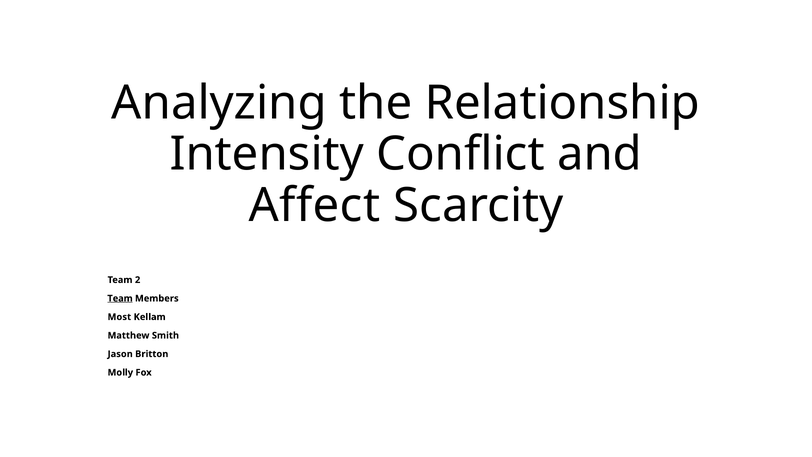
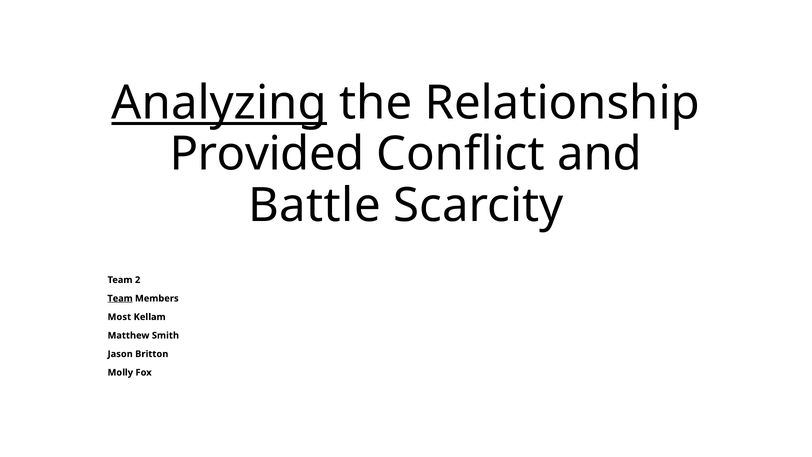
Analyzing underline: none -> present (219, 103)
Intensity: Intensity -> Provided (267, 154)
Affect: Affect -> Battle (314, 205)
